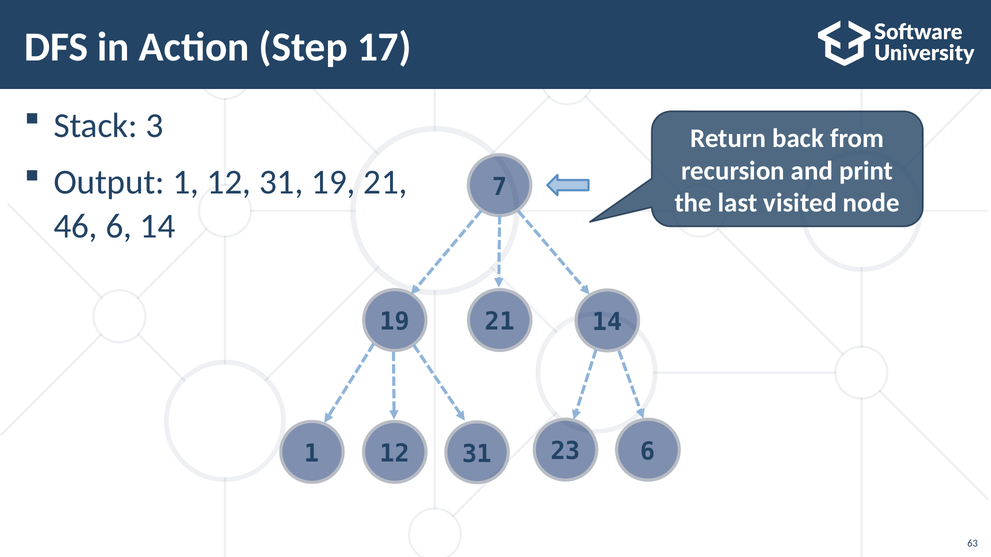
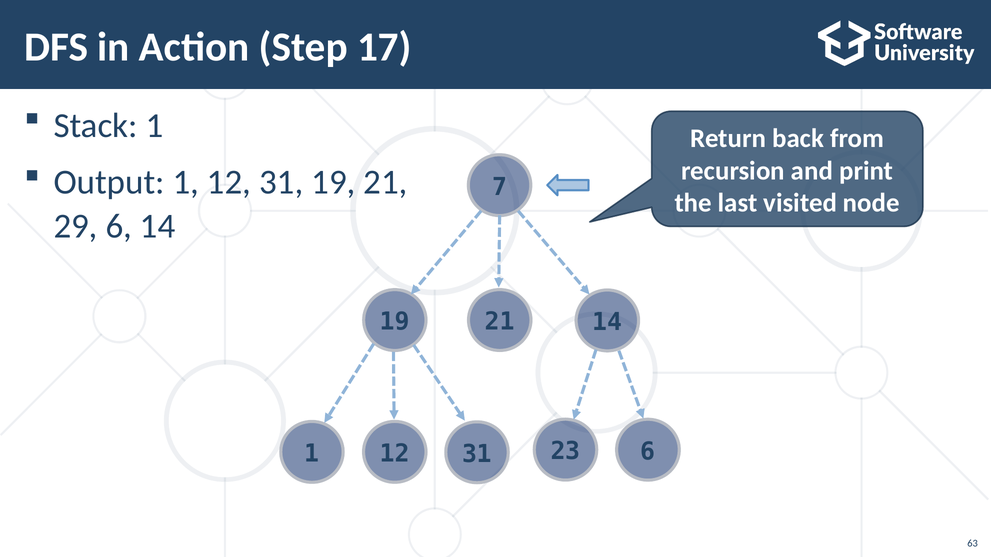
Stack 3: 3 -> 1 (155, 126)
46: 46 -> 29 (76, 227)
